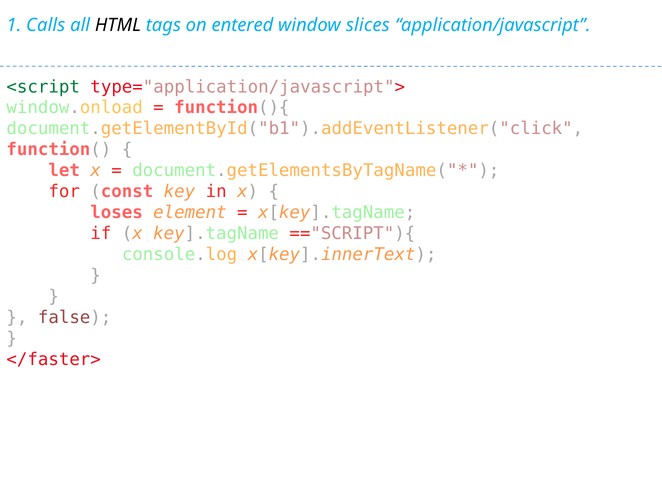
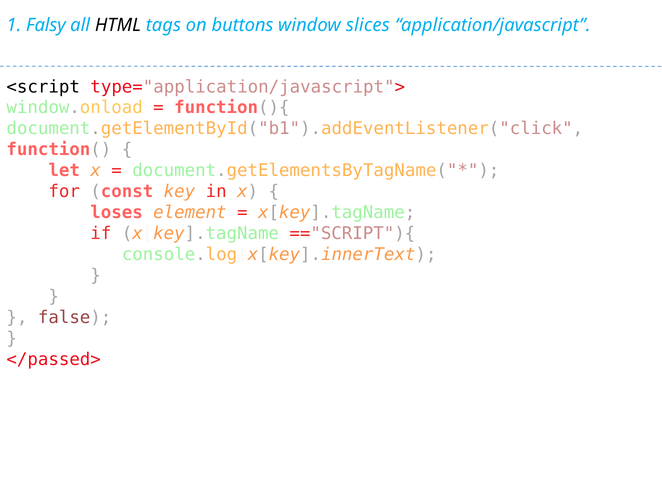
Calls: Calls -> Falsy (46, 25)
entered: entered -> buttons (242, 25)
<script colour: green -> black (43, 87)
</faster>: </faster> -> </passed> (54, 359)
